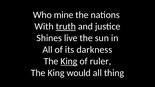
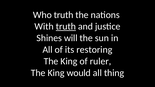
Who mine: mine -> truth (64, 15)
live: live -> will (71, 38)
darkness: darkness -> restoring (94, 50)
King underline: present -> none (69, 61)
